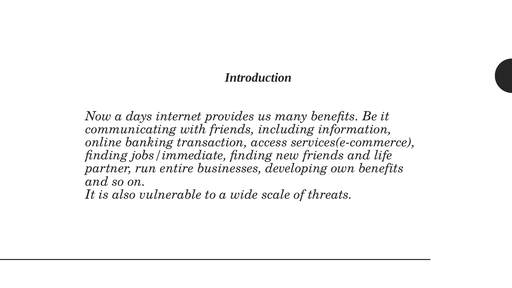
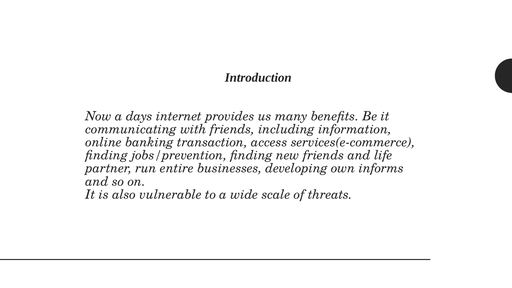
jobs/immediate: jobs/immediate -> jobs/prevention (179, 155)
own benefits: benefits -> informs (381, 168)
